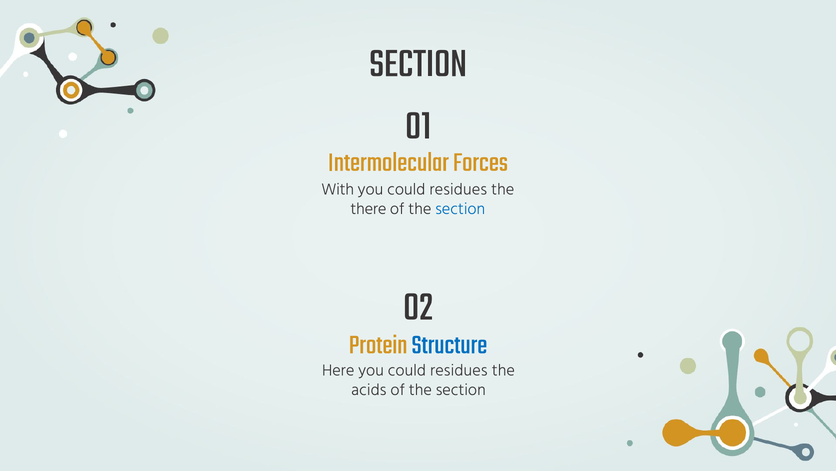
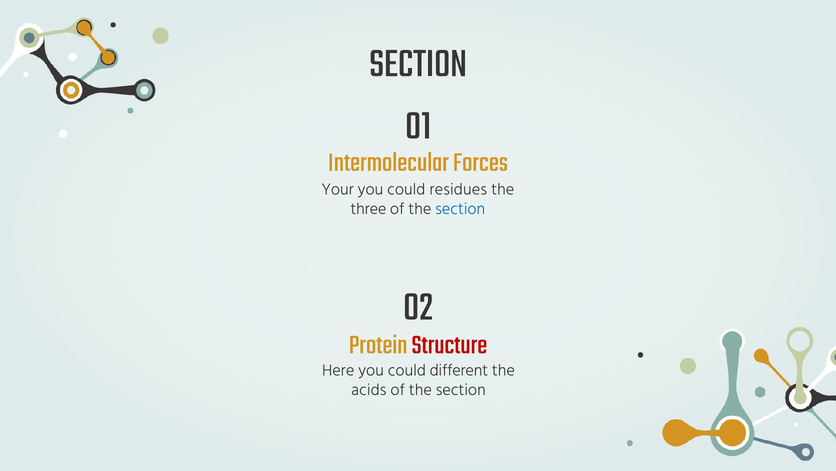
With: With -> Your (338, 189)
there: there -> three (368, 208)
Structure colour: blue -> red (449, 344)
Here you could residues: residues -> different (459, 370)
